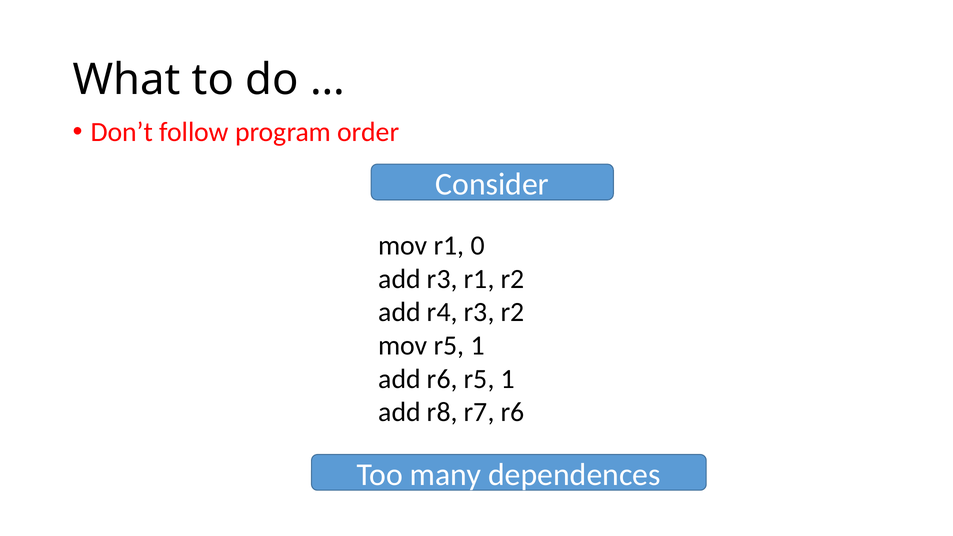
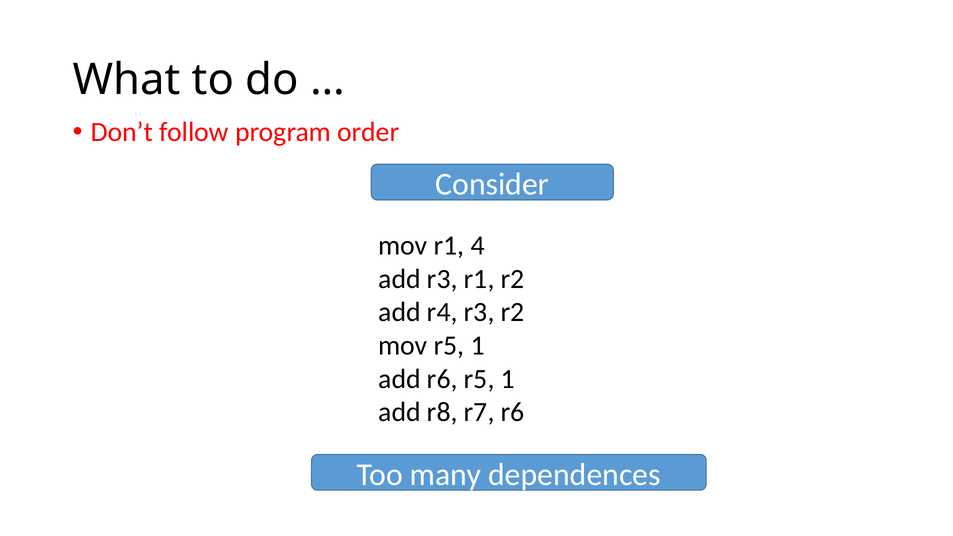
0: 0 -> 4 (478, 245)
